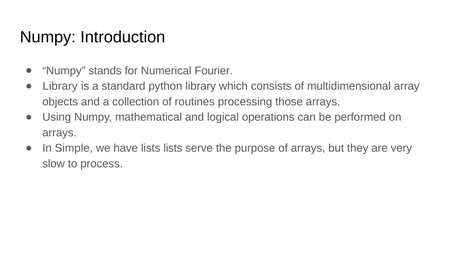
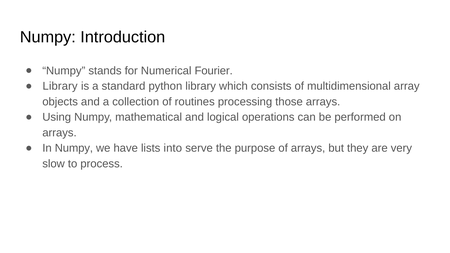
In Simple: Simple -> Numpy (74, 148)
lists lists: lists -> into (173, 148)
